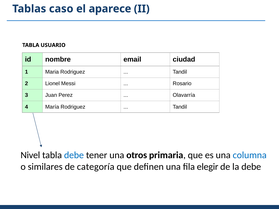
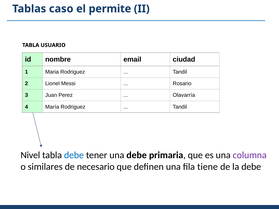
aparece: aparece -> permite (110, 9)
una otros: otros -> debe (137, 155)
columna colour: blue -> purple (250, 155)
categoría: categoría -> necesario (96, 167)
elegir: elegir -> tiene (208, 167)
